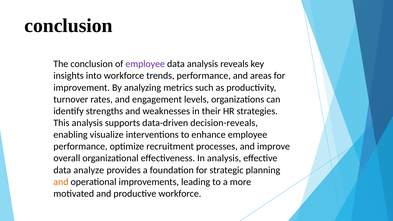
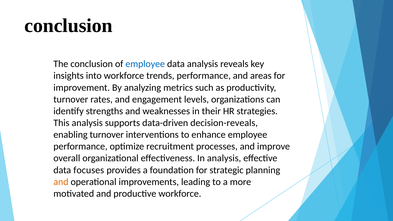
employee colour: purple -> blue (145, 64)
enabling visualize: visualize -> turnover (107, 135)
analyze: analyze -> focuses (89, 170)
